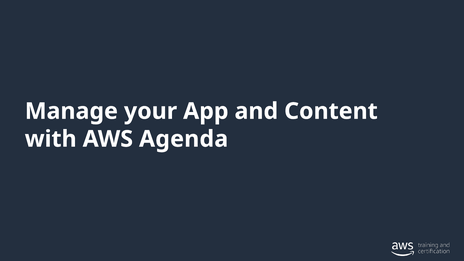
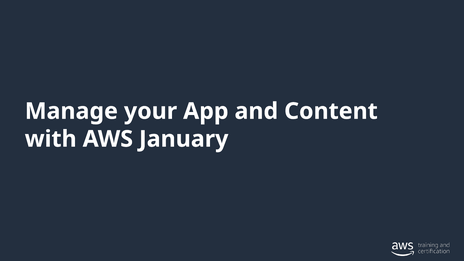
Agenda: Agenda -> January (184, 139)
